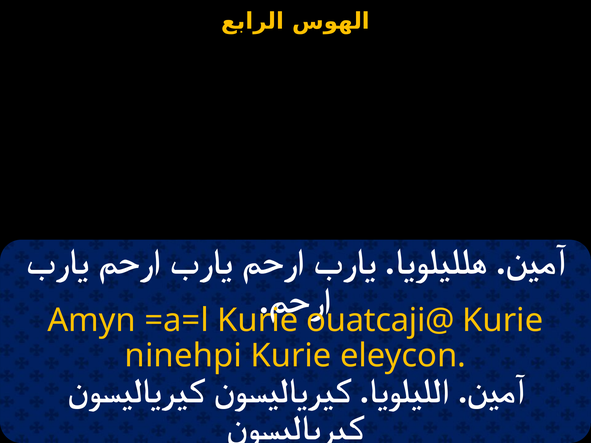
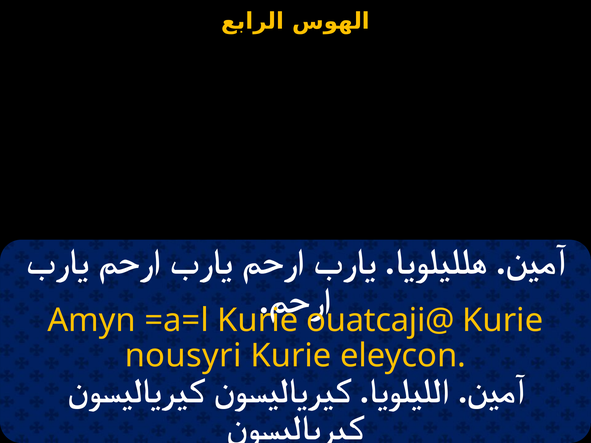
ninehpi: ninehpi -> nousyri (183, 356)
